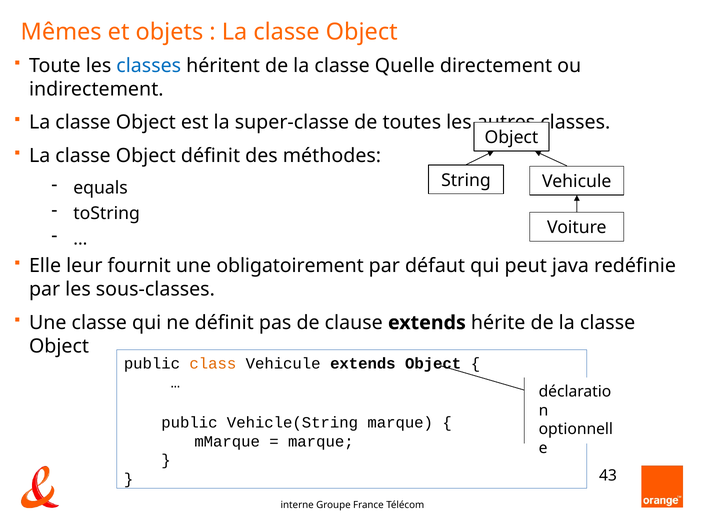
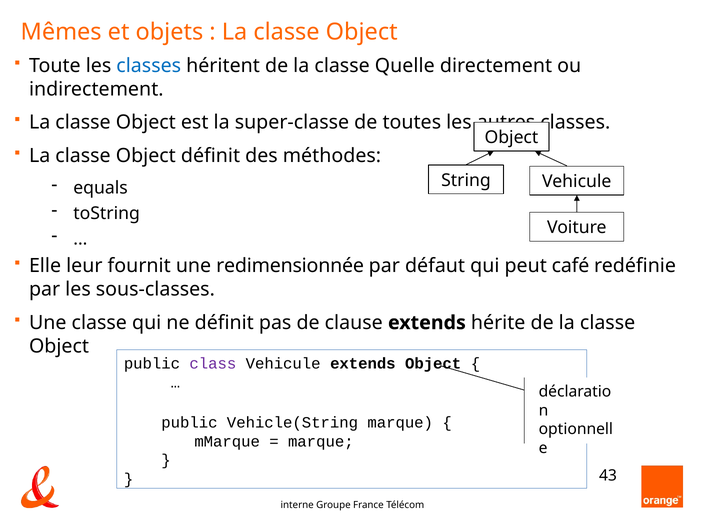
obligatoirement: obligatoirement -> redimensionnée (290, 266)
java: java -> café (571, 266)
class colour: orange -> purple (213, 364)
